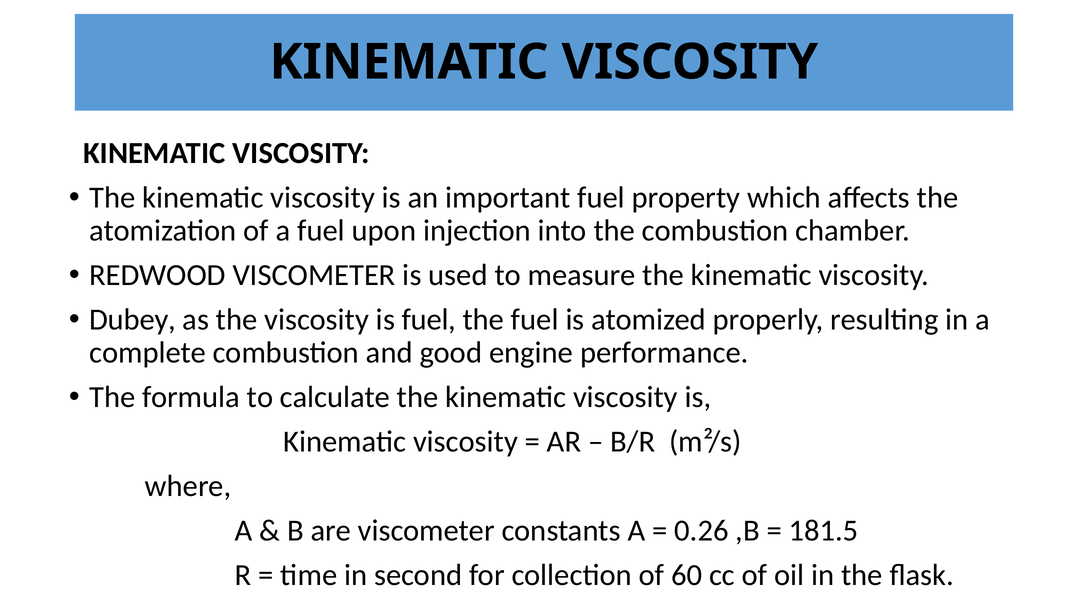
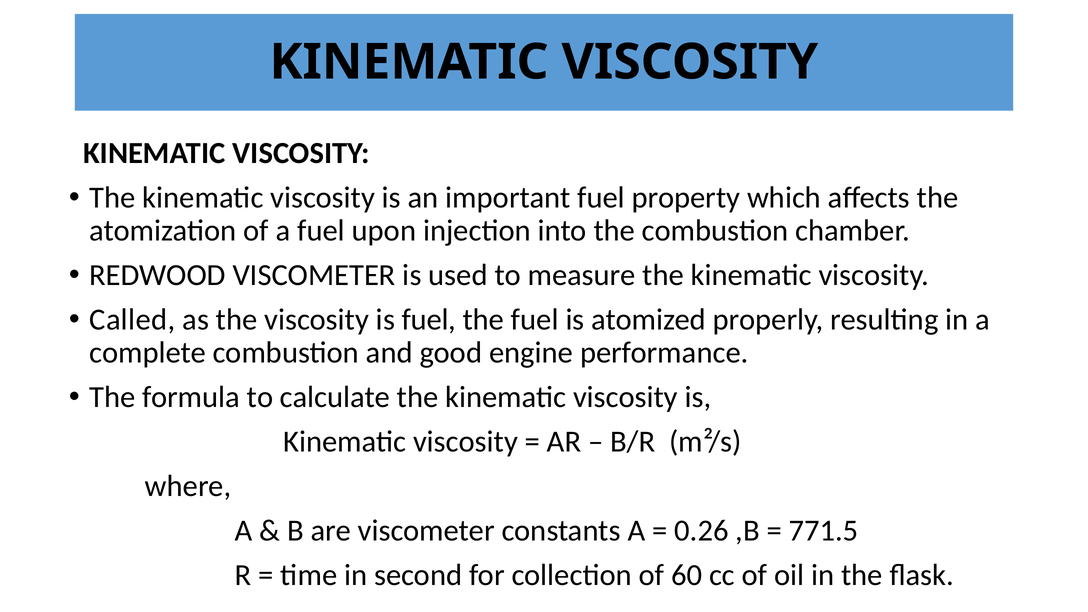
Dubey: Dubey -> Called (132, 320)
181.5: 181.5 -> 771.5 (824, 531)
